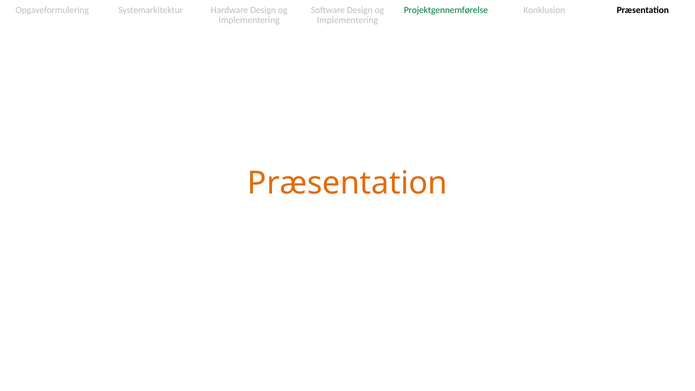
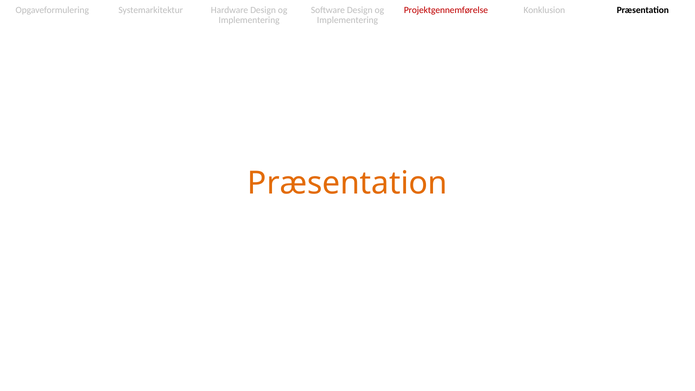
Projektgennemførelse colour: green -> red (446, 10)
